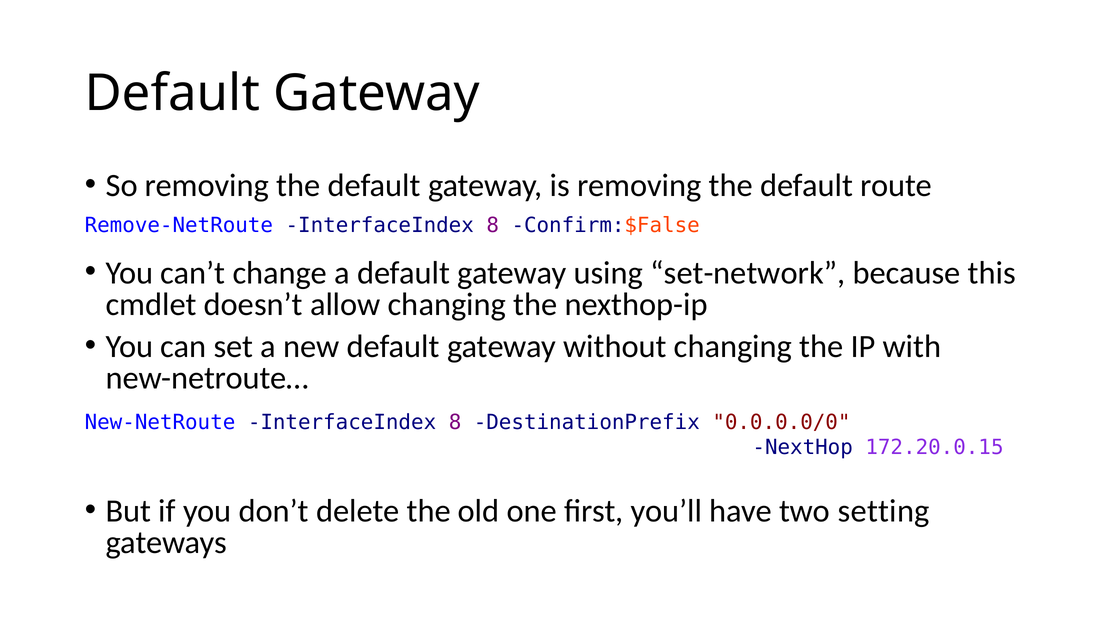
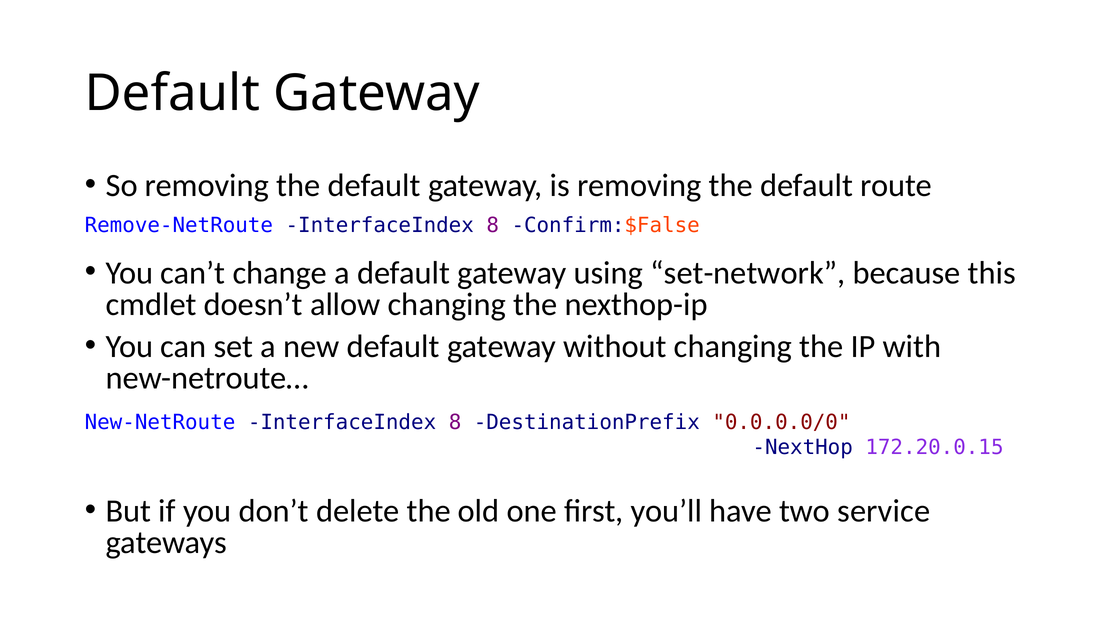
setting: setting -> service (884, 511)
